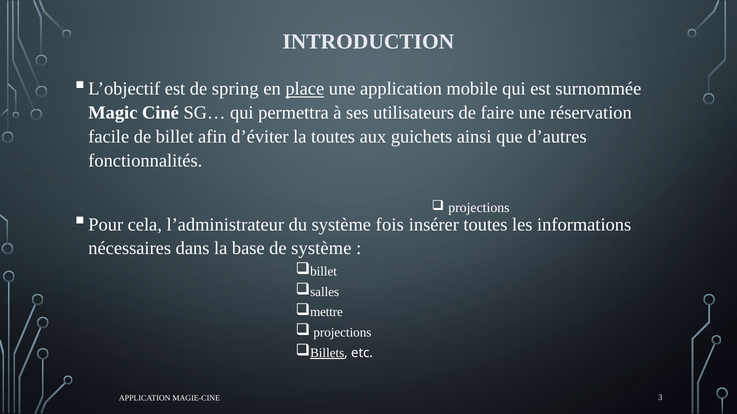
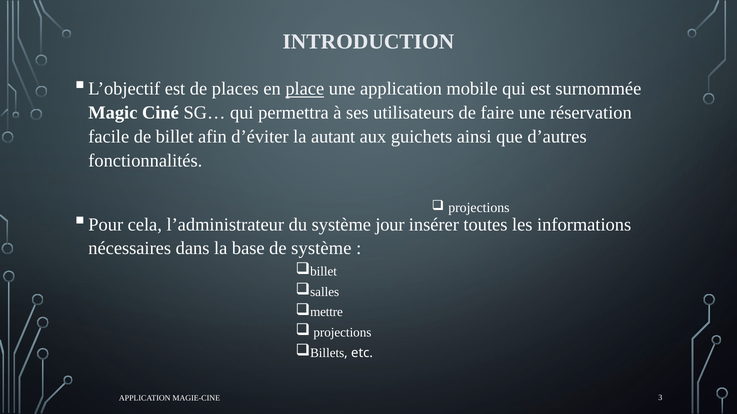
spring: spring -> places (235, 89)
la toutes: toutes -> autant (333, 137)
fois: fois -> jour (390, 225)
Billets underline: present -> none (327, 353)
